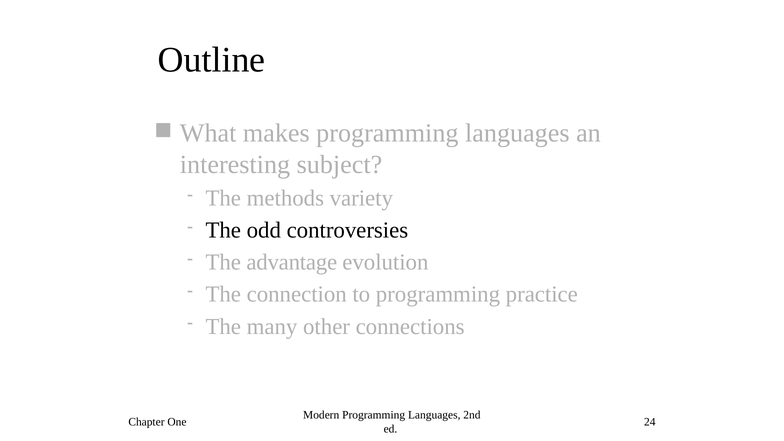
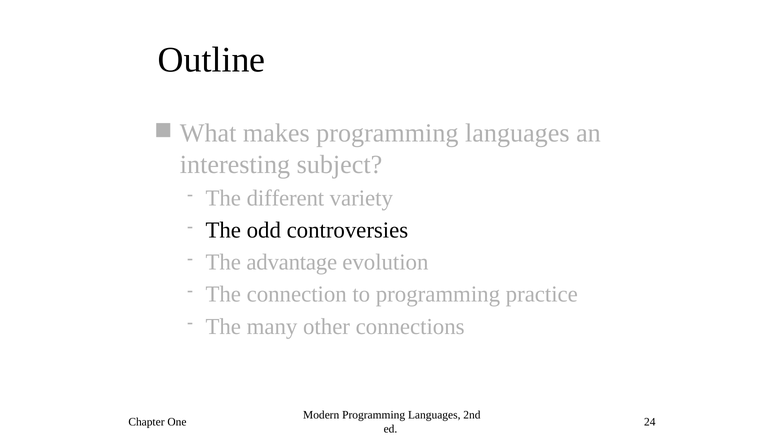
methods: methods -> different (285, 198)
